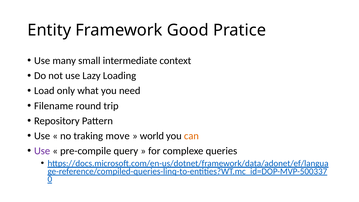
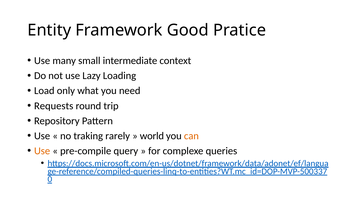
Filename: Filename -> Requests (54, 106)
move: move -> rarely (118, 136)
Use colour: purple -> orange (42, 151)
